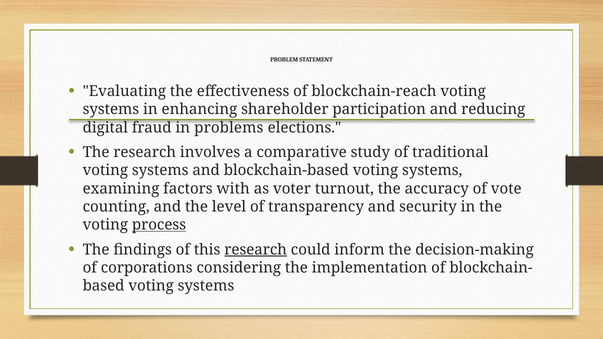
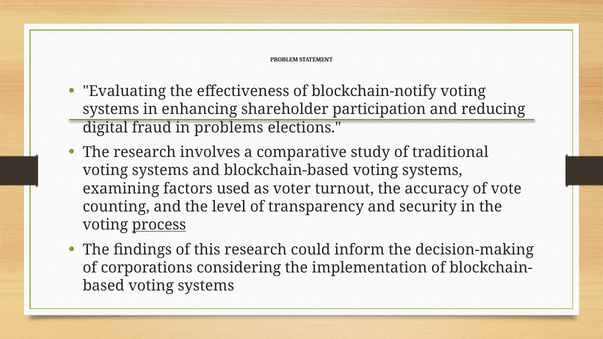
blockchain-reach: blockchain-reach -> blockchain-notify (374, 91)
with: with -> used (233, 189)
research underline: present -> none (256, 250)
